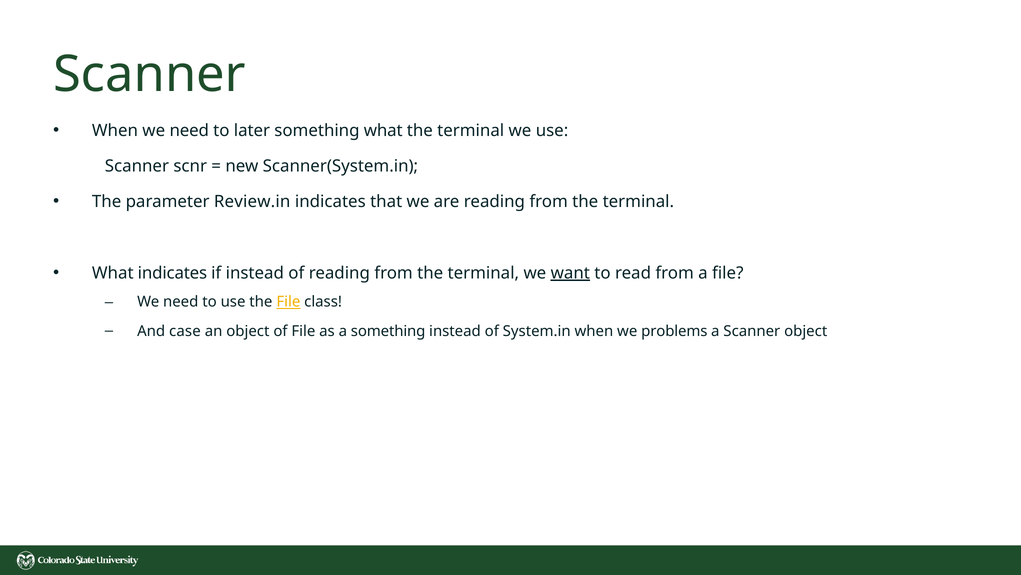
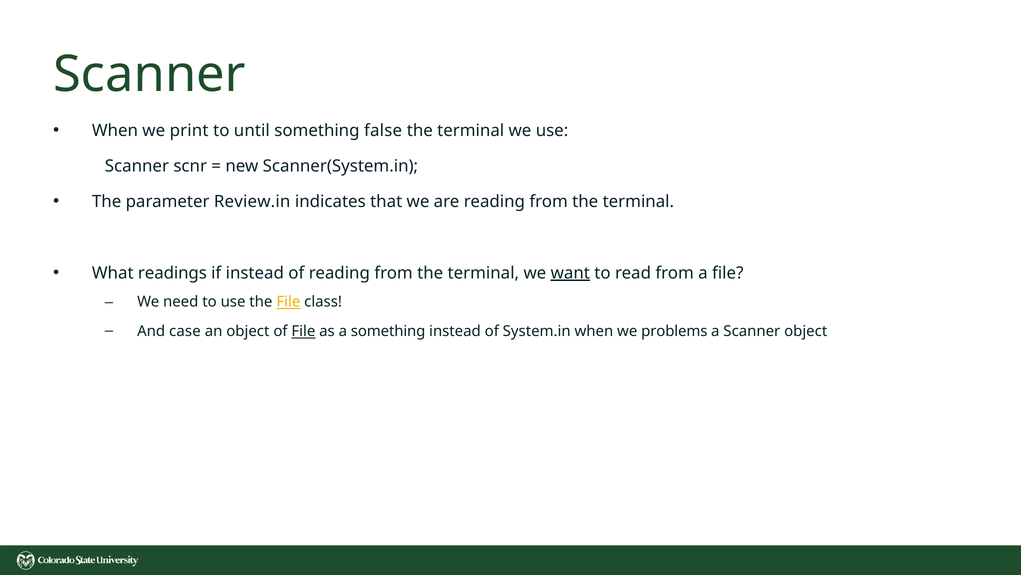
When we need: need -> print (189, 130)
later: later -> until (252, 130)
something what: what -> false (383, 130)
What indicates: indicates -> readings (172, 273)
File underline: none -> present (303, 331)
